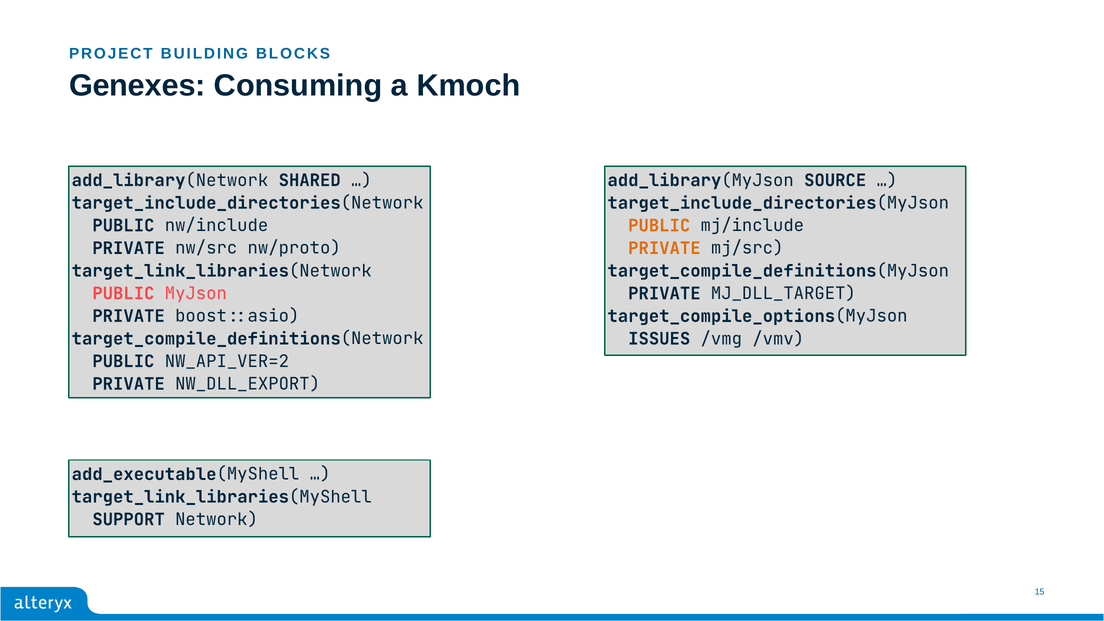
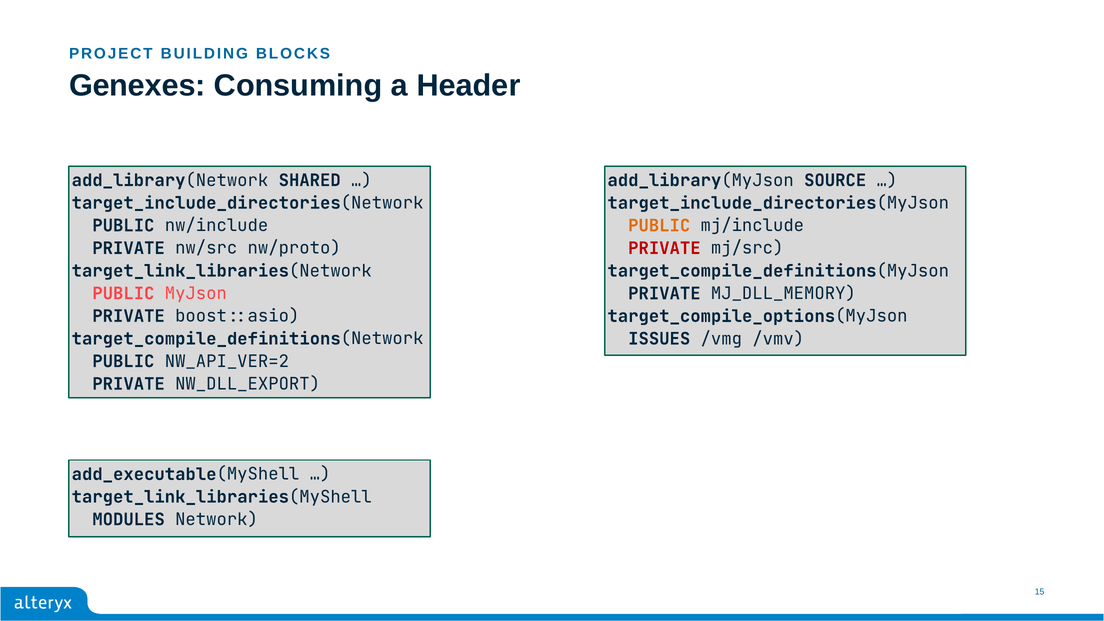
Kmoch: Kmoch -> Header (468, 85)
PRIVATE colour: orange -> red (664, 248)
MJ_DLL_TARGET: MJ_DLL_TARGET -> MJ_DLL_MEMORY (783, 294)
SUPPORT: SUPPORT -> MODULES (129, 520)
